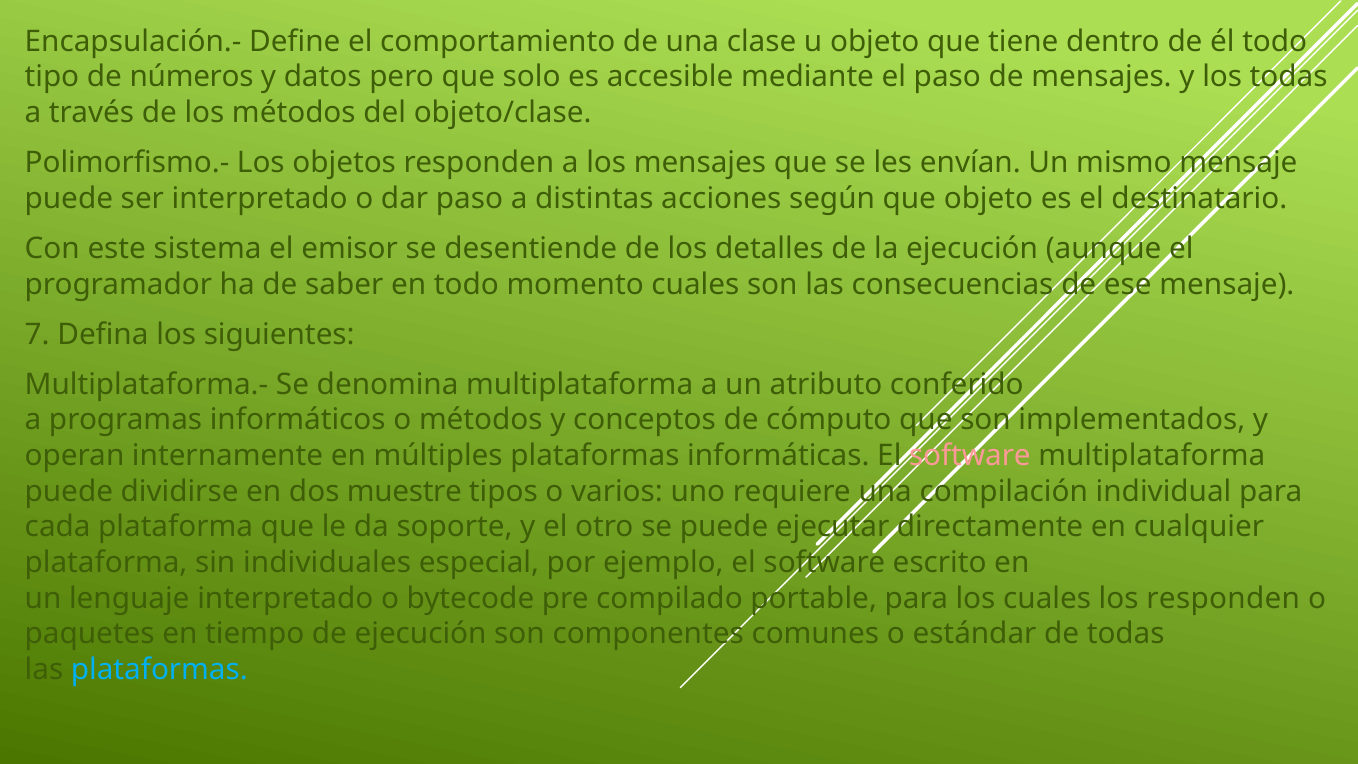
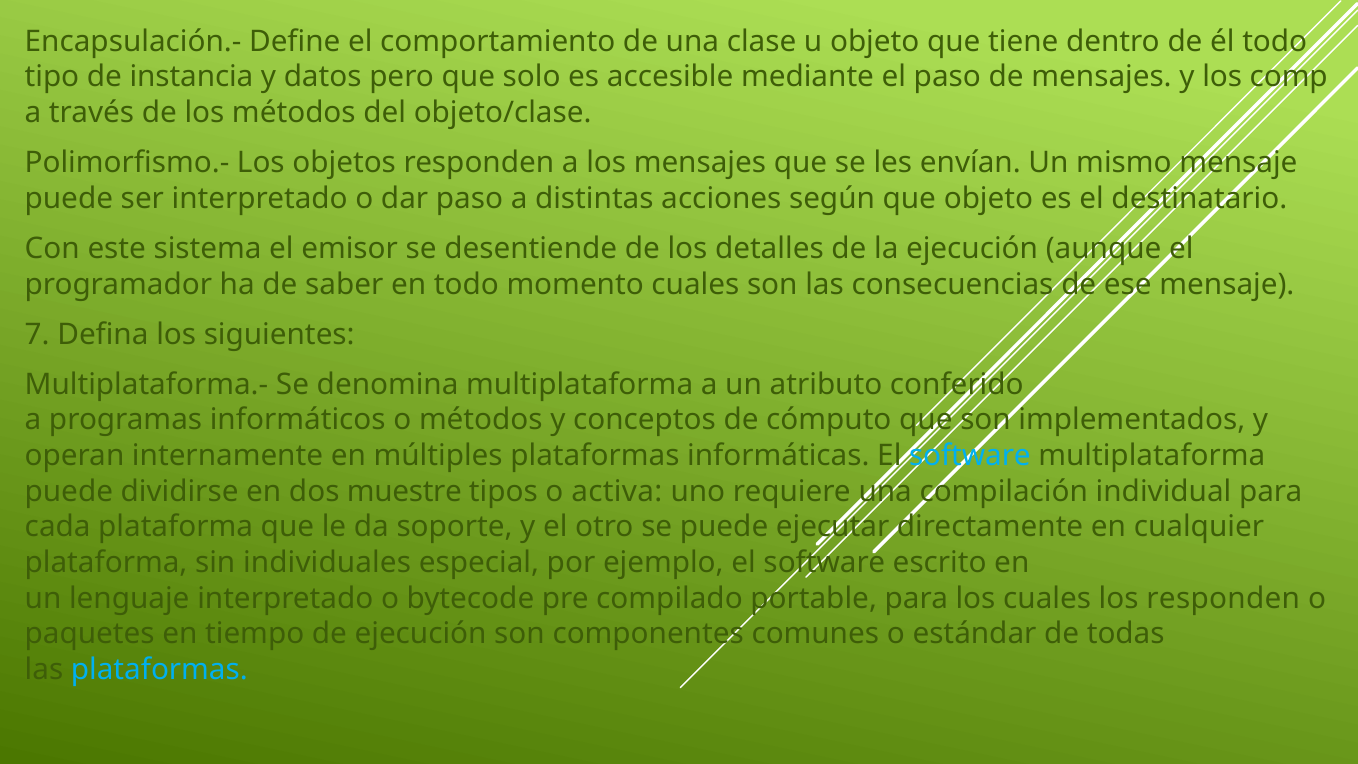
números: números -> instancia (192, 77)
los todas: todas -> comp (1289, 77)
software colour: pink -> light blue (970, 456)
varios: varios -> activa (617, 491)
